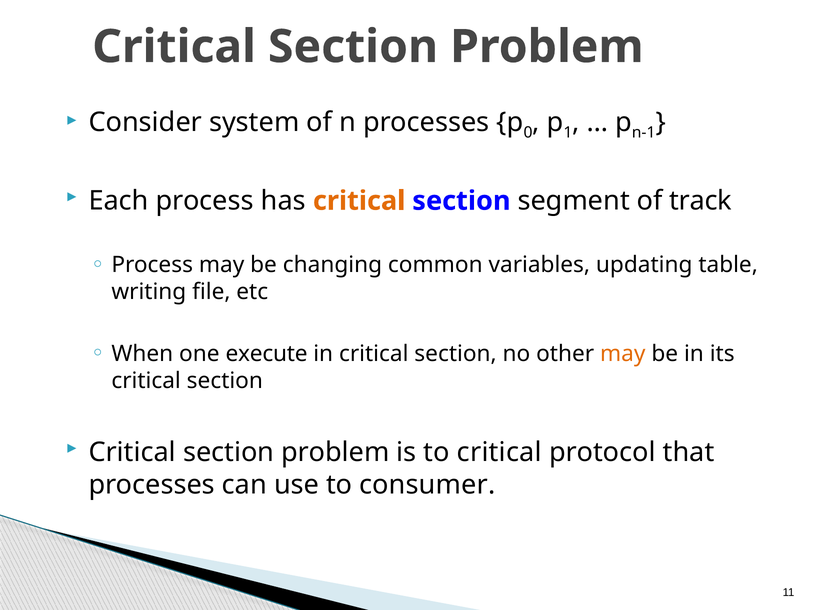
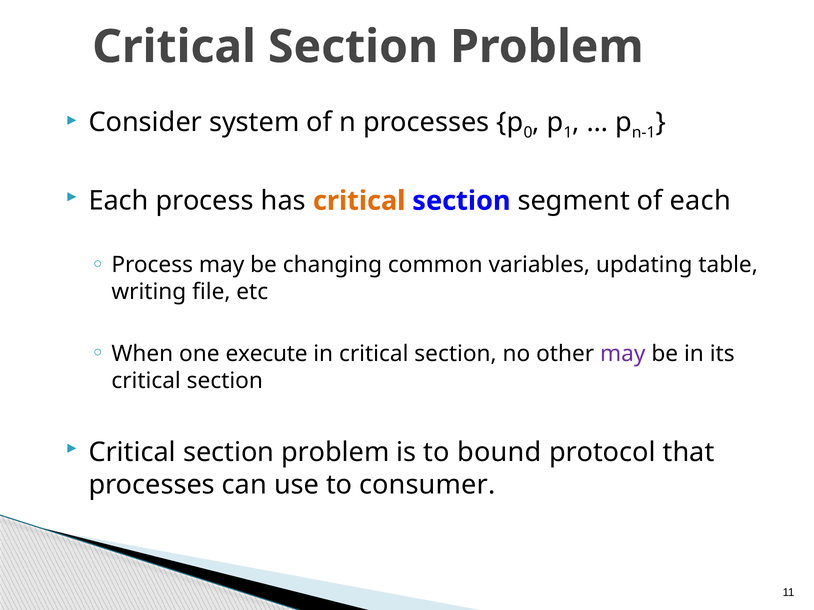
of track: track -> each (700, 201)
may colour: orange -> purple (623, 354)
to critical: critical -> bound (499, 453)
